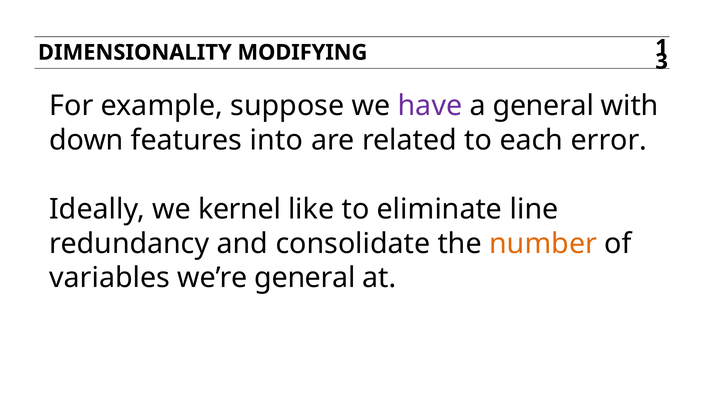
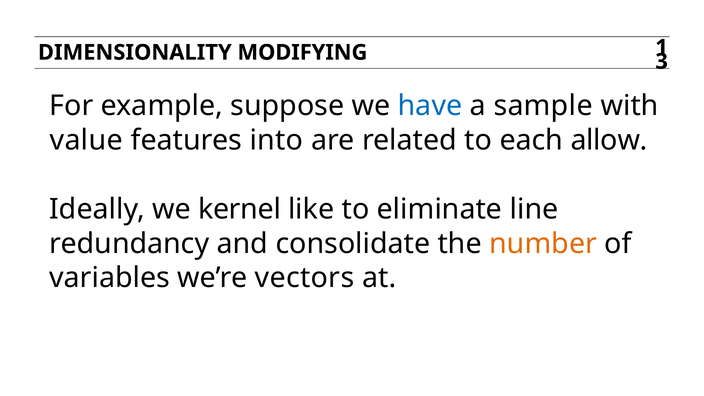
have colour: purple -> blue (430, 106)
a general: general -> sample (543, 106)
down: down -> value (86, 140)
error: error -> allow (609, 140)
we’re general: general -> vectors (305, 277)
